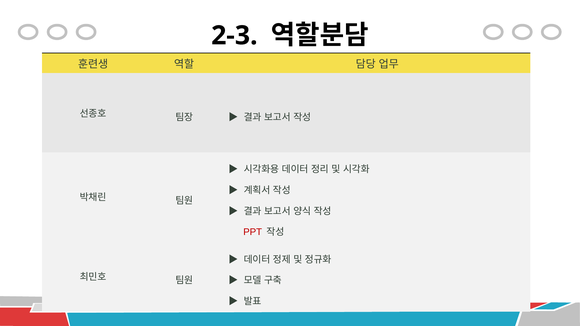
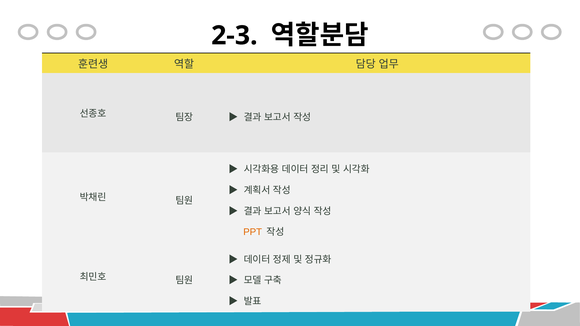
PPT colour: red -> orange (253, 232)
